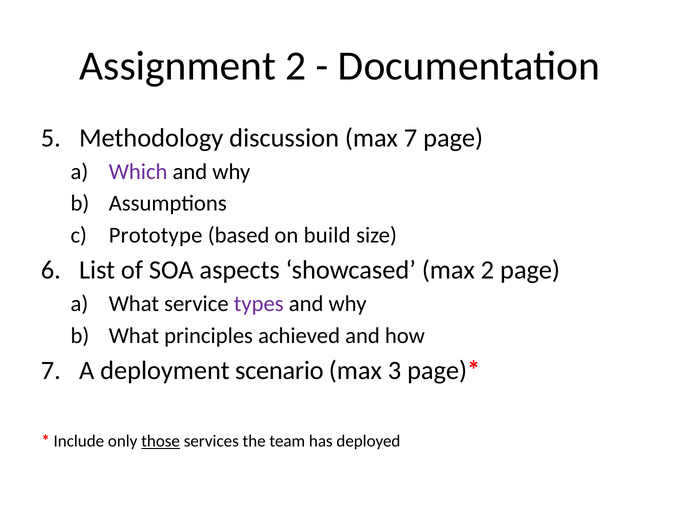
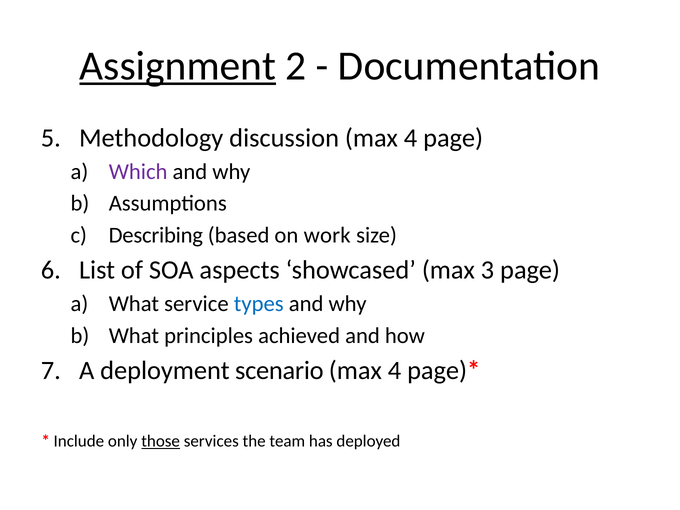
Assignment underline: none -> present (178, 66)
discussion max 7: 7 -> 4 (411, 138)
Prototype: Prototype -> Describing (156, 235)
build: build -> work (327, 235)
max 2: 2 -> 3 (487, 270)
types colour: purple -> blue (259, 304)
3: 3 -> 4 (394, 371)
